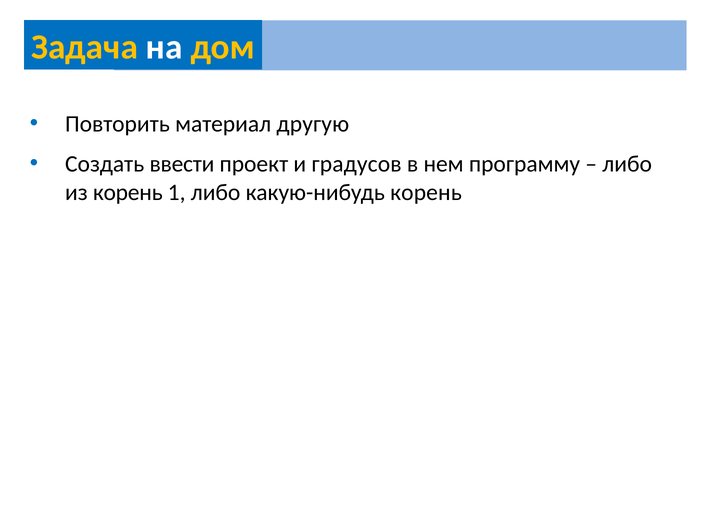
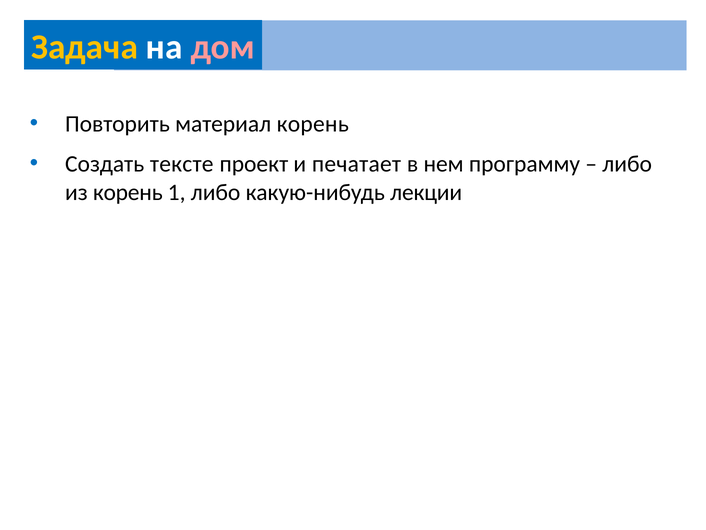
дом colour: yellow -> pink (223, 47)
материал другую: другую -> корень (313, 124)
ввести: ввести -> тексте (182, 164)
градусов: градусов -> печатает (357, 164)
какую-нибудь корень: корень -> лекции (426, 192)
